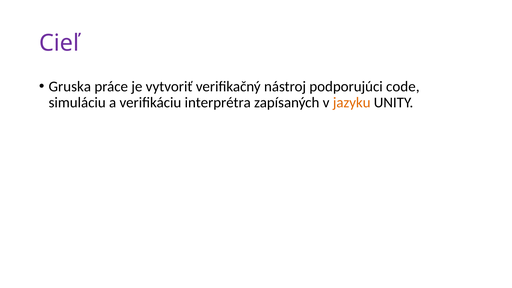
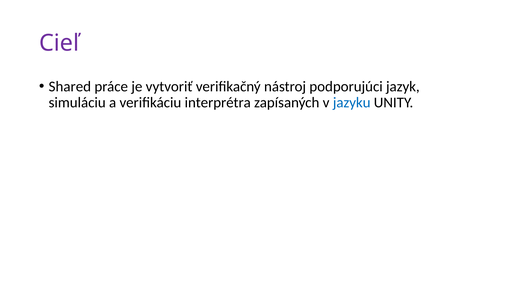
Gruska: Gruska -> Shared (70, 87)
code: code -> jazyk (403, 87)
jazyku colour: orange -> blue (352, 103)
